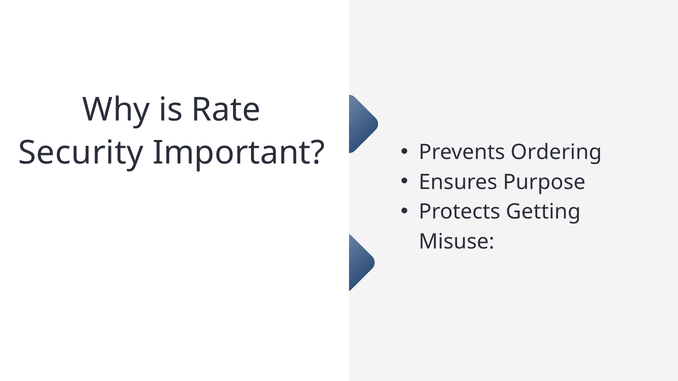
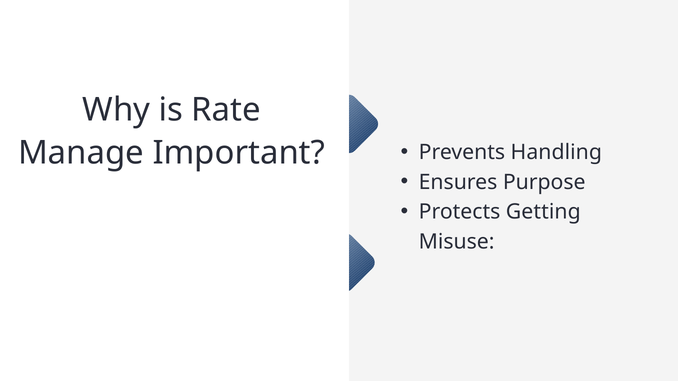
Security: Security -> Manage (81, 153)
Ordering: Ordering -> Handling (556, 153)
